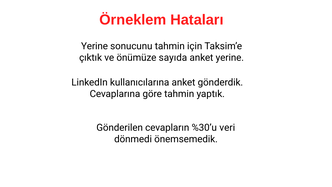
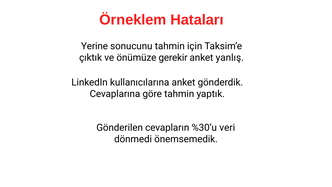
sayıda: sayıda -> gerekir (173, 58)
anket yerine: yerine -> yanlış (230, 58)
